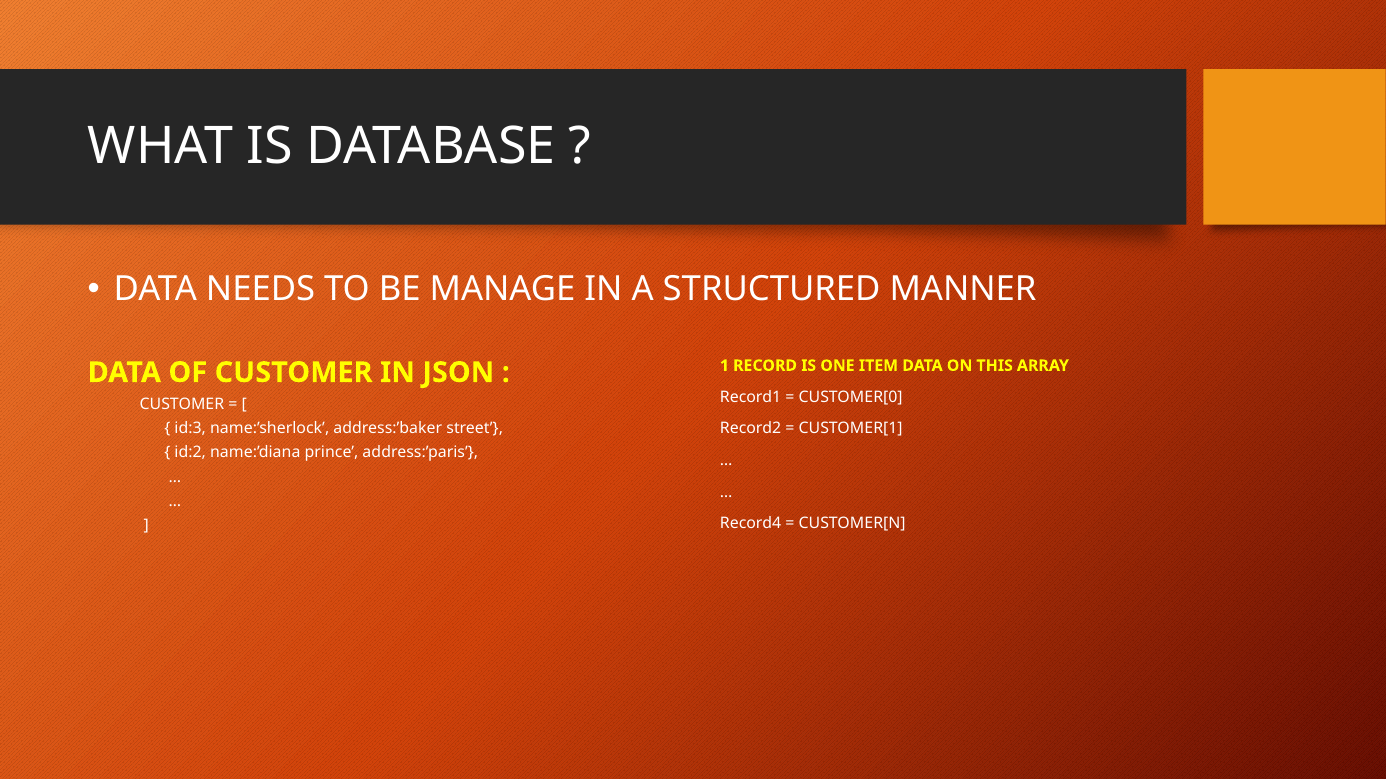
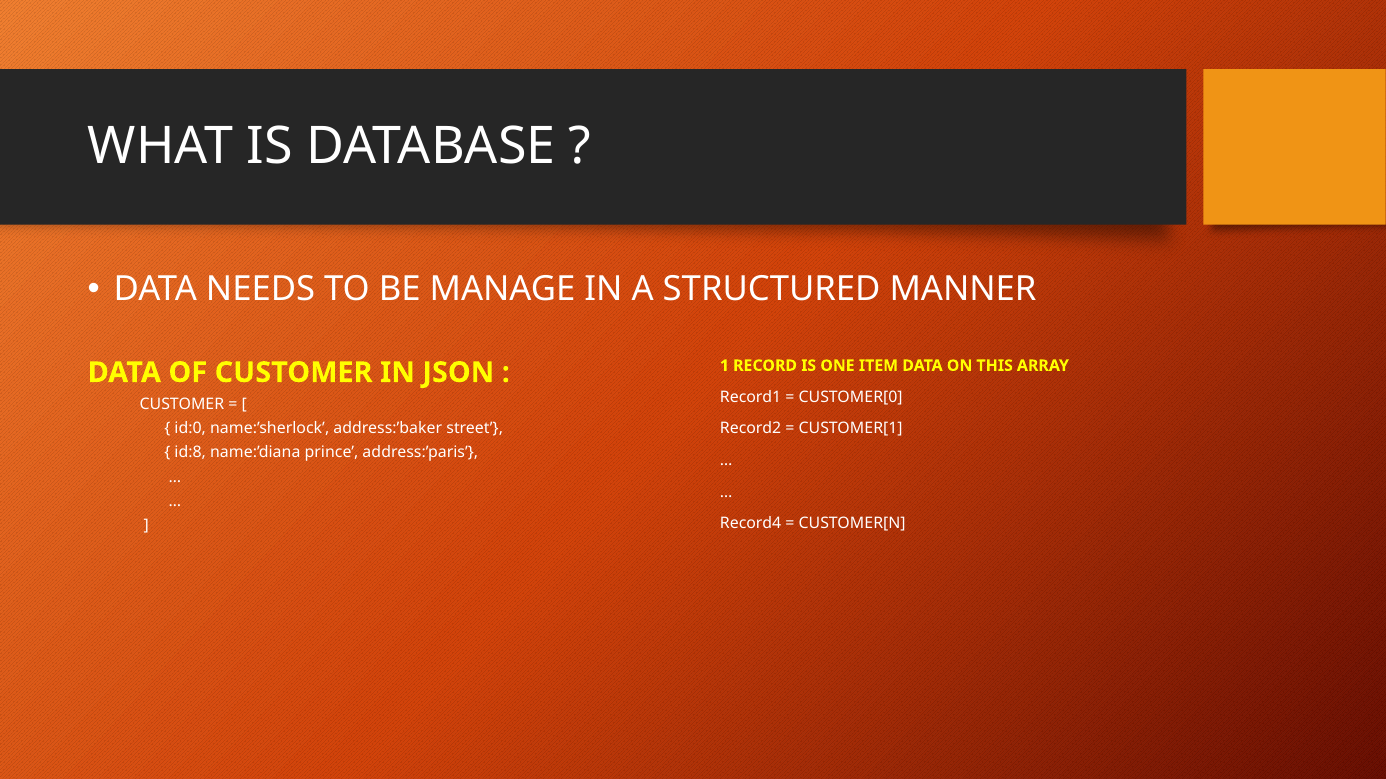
id:3: id:3 -> id:0 (190, 429)
id:2: id:2 -> id:8 (190, 453)
